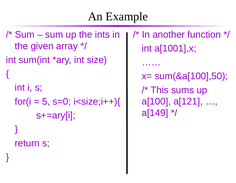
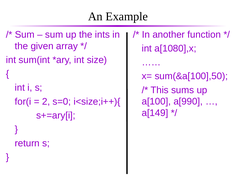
a[1001],x: a[1001],x -> a[1080],x (175, 48)
a[121: a[121 -> a[990 (188, 101)
5: 5 -> 2 (46, 101)
